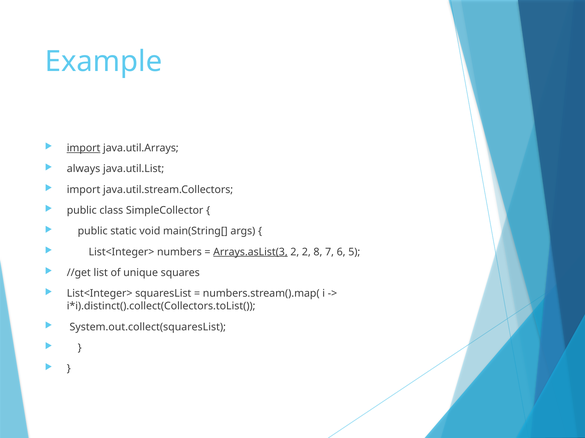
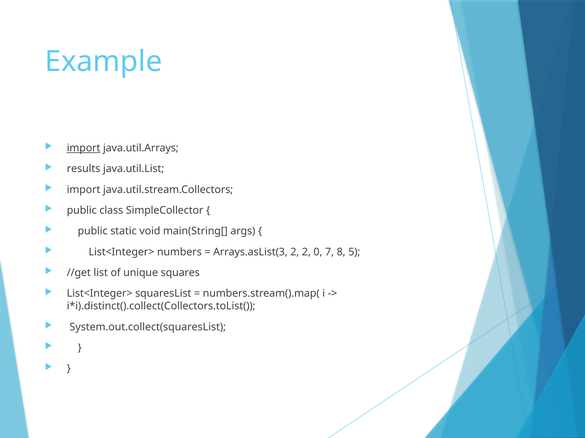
always: always -> results (84, 169)
Arrays.asList(3 underline: present -> none (250, 252)
8: 8 -> 0 (318, 252)
6: 6 -> 8 (341, 252)
